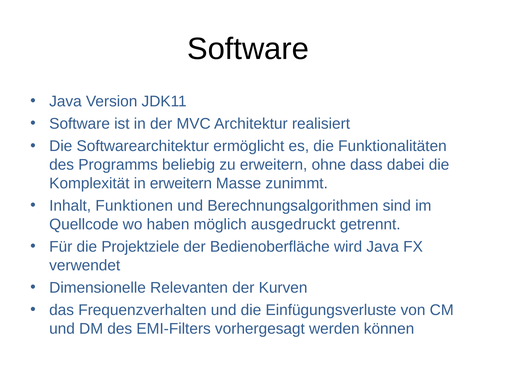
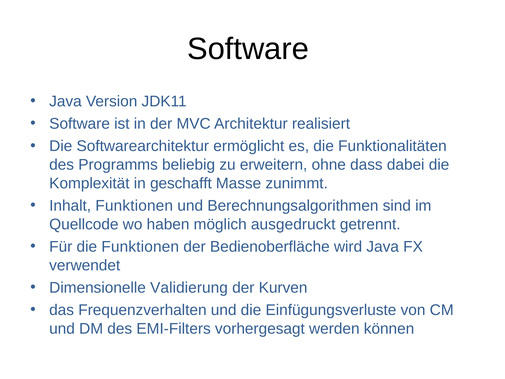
in erweitern: erweitern -> geschafft (181, 183)
die Projektziele: Projektziele -> Funktionen (140, 247)
Relevanten: Relevanten -> Validierung (189, 288)
